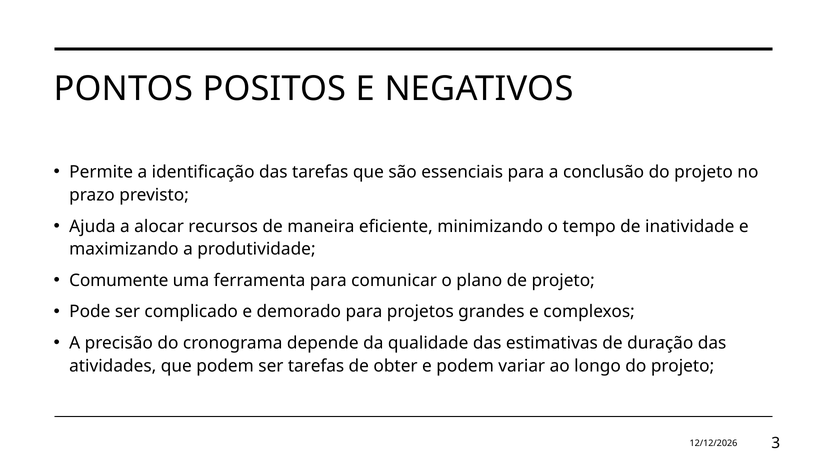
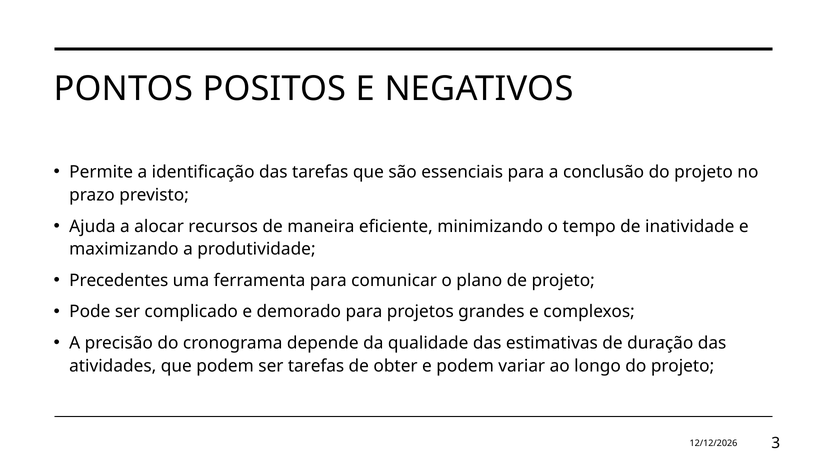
Comumente: Comumente -> Precedentes (119, 281)
